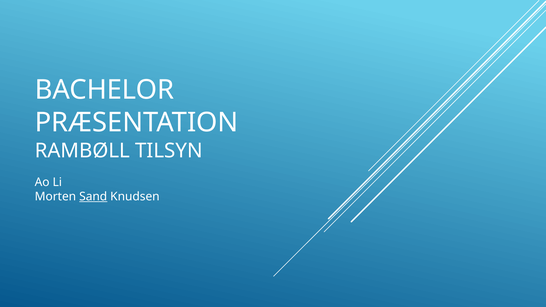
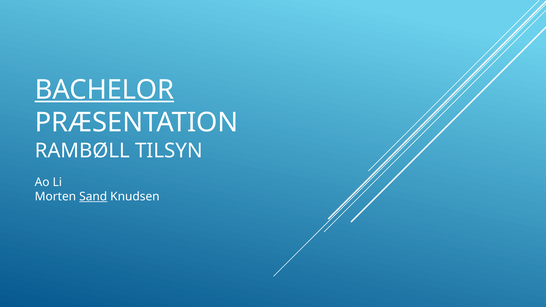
BACHELOR underline: none -> present (104, 90)
